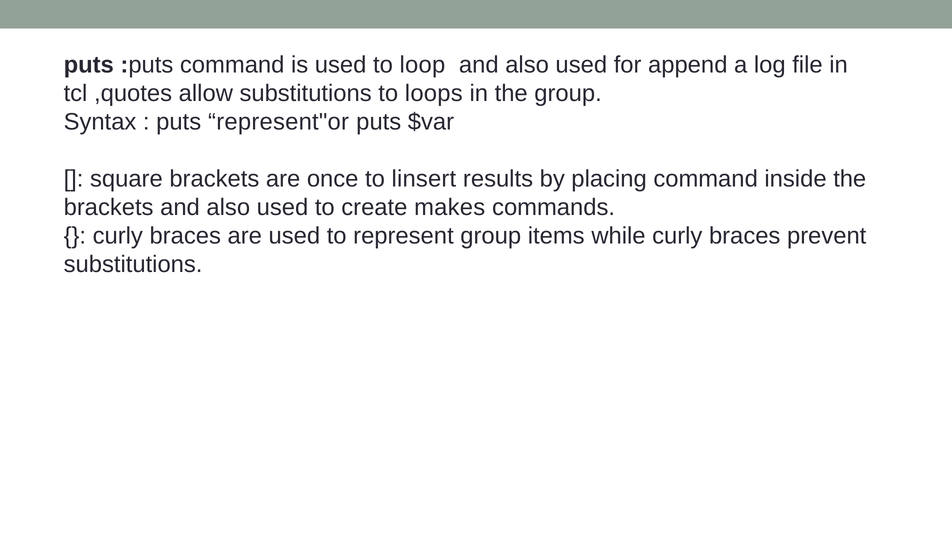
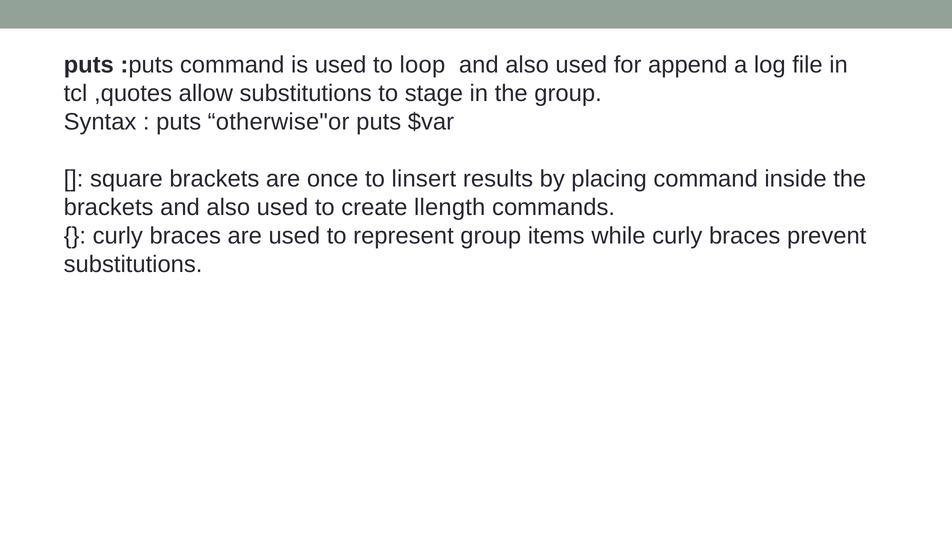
loops: loops -> stage (434, 93)
represent"or: represent"or -> otherwise"or (279, 122)
makes: makes -> llength (450, 208)
